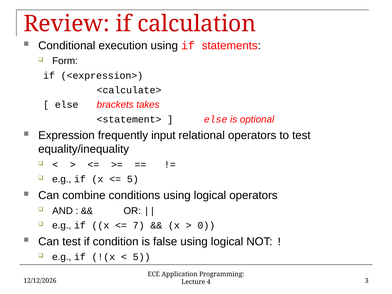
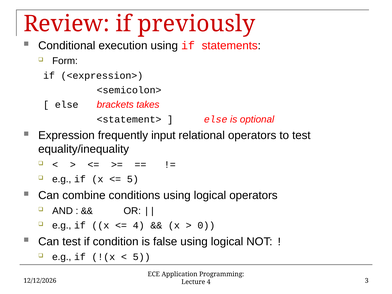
calculation: calculation -> previously (197, 24)
<calculate>: <calculate> -> <semicolon> (129, 90)
7: 7 -> 4 (139, 225)
